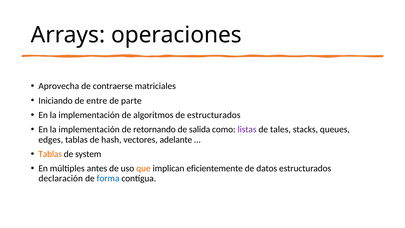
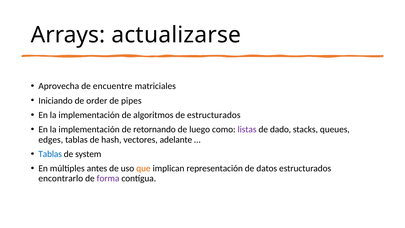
operaciones: operaciones -> actualizarse (176, 35)
contraerse: contraerse -> encuentre (113, 86)
entre: entre -> order (97, 101)
parte: parte -> pipes (131, 101)
salida: salida -> luego (200, 129)
tales: tales -> dado (281, 129)
Tablas colour: orange -> blue (50, 154)
eficientemente: eficientemente -> representación (215, 168)
declaración: declaración -> encontrarlo (61, 178)
forma colour: blue -> purple (108, 178)
